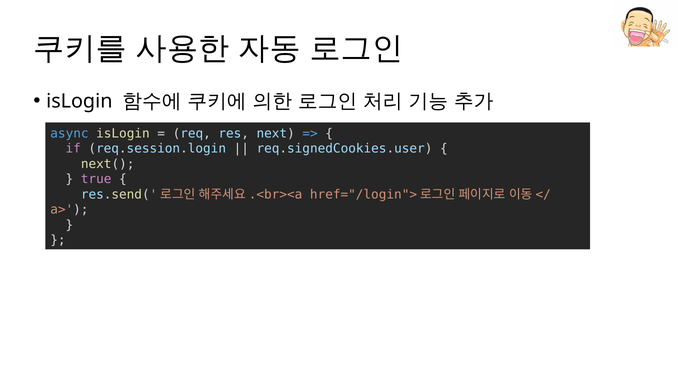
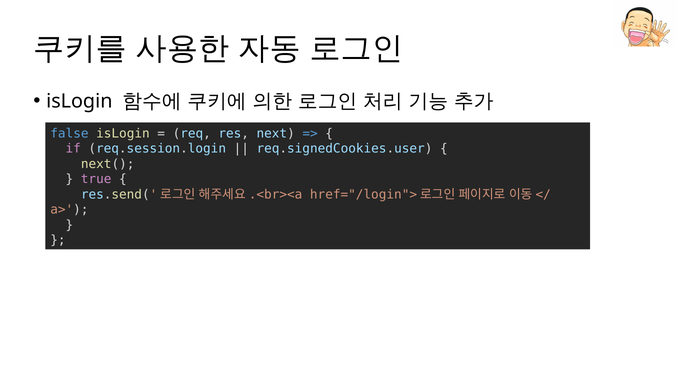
async: async -> false (69, 134)
